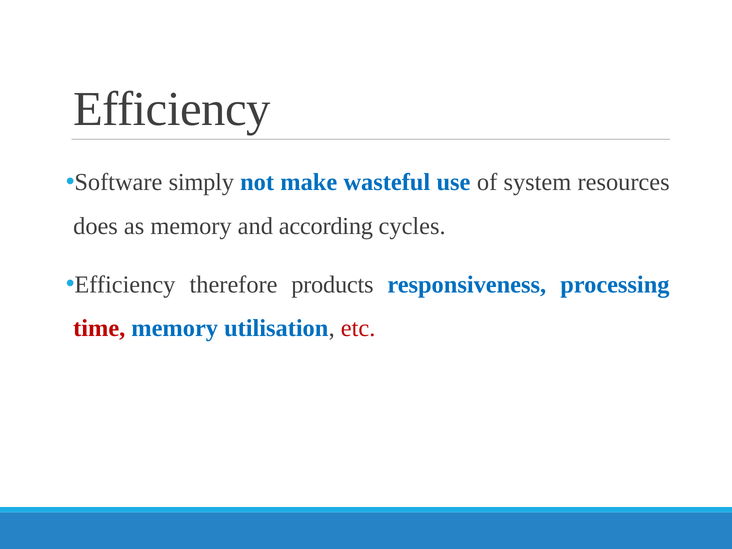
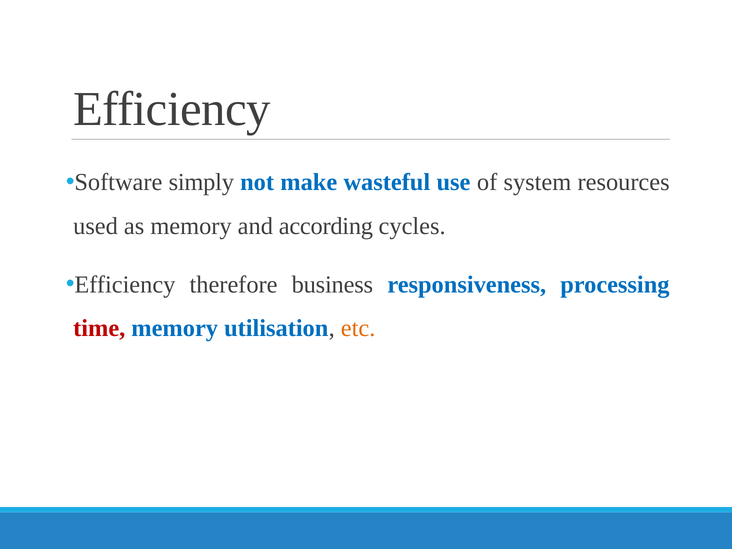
does: does -> used (96, 226)
products: products -> business (332, 284)
etc colour: red -> orange (358, 328)
